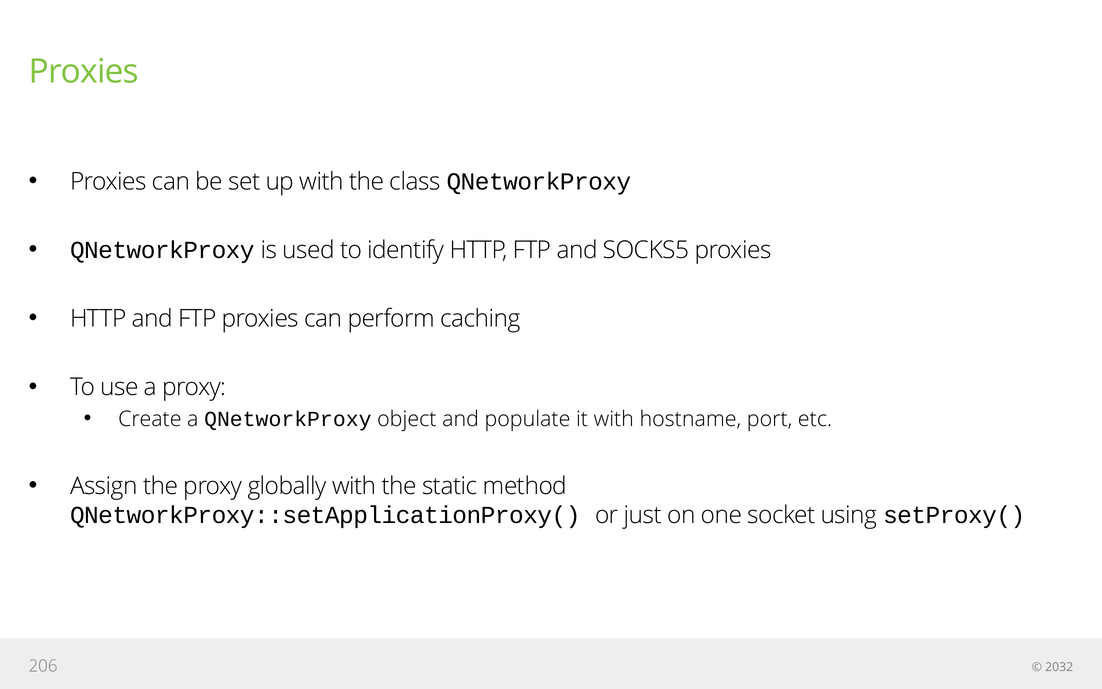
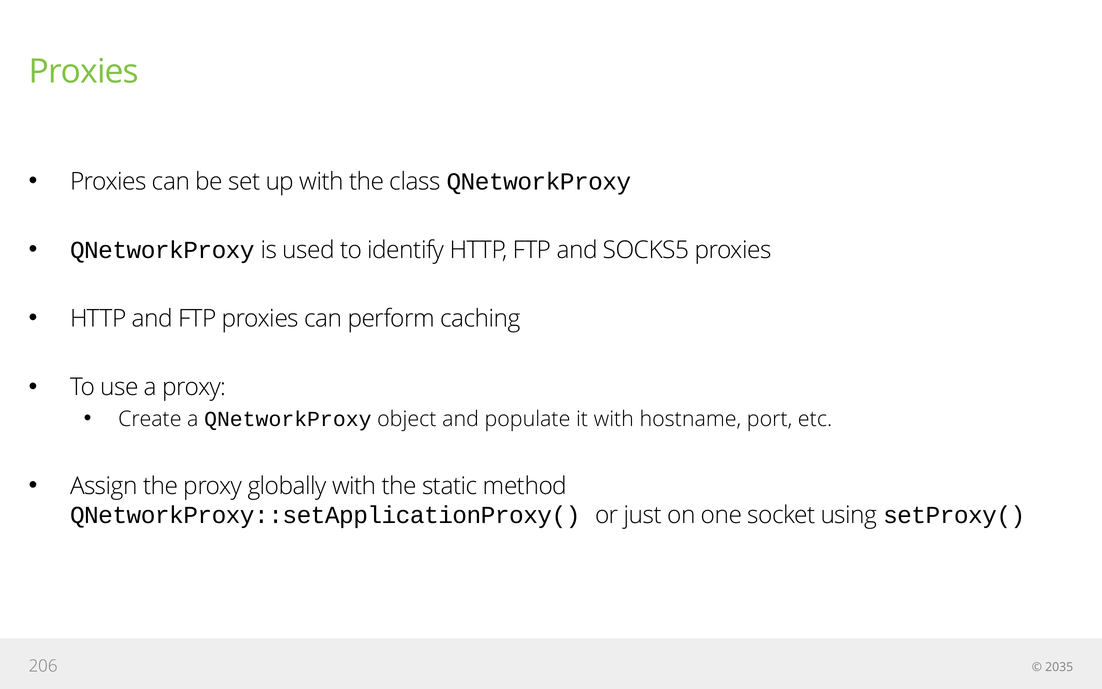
2032: 2032 -> 2035 (1059, 667)
